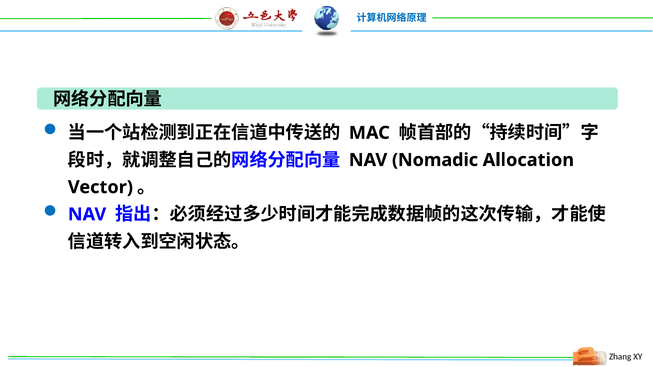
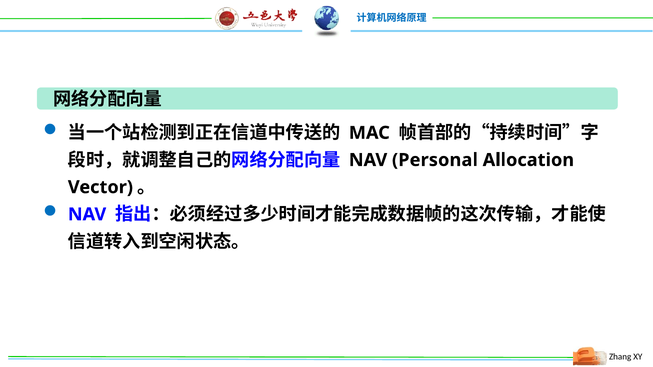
Nomadic: Nomadic -> Personal (435, 160)
